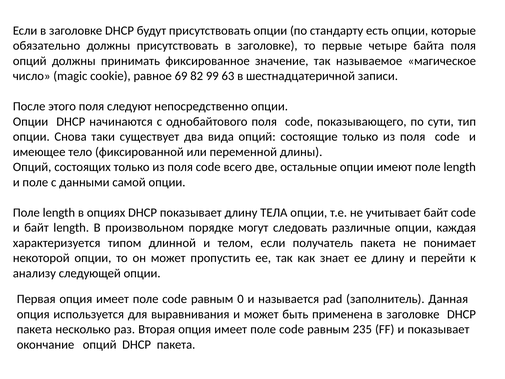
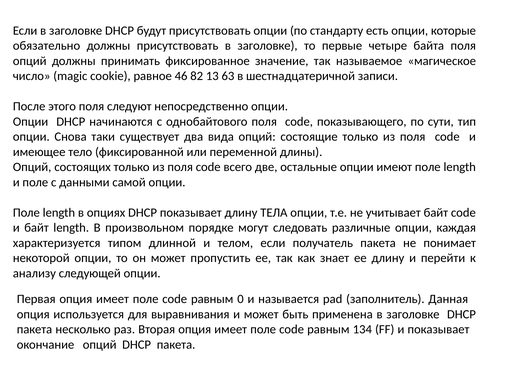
69: 69 -> 46 (181, 76)
99: 99 -> 13 (212, 76)
235: 235 -> 134 (362, 329)
